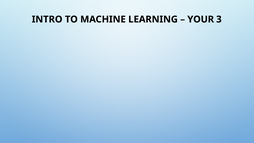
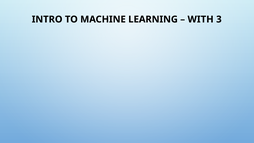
YOUR: YOUR -> WITH (201, 19)
